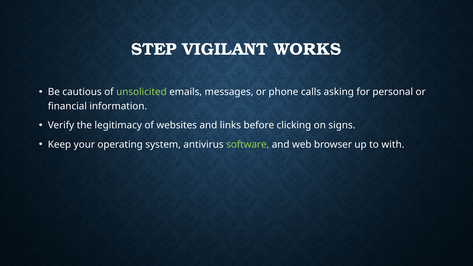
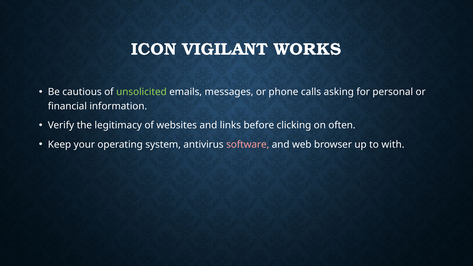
STEP: STEP -> ICON (154, 49)
signs: signs -> often (342, 125)
software colour: light green -> pink (248, 144)
